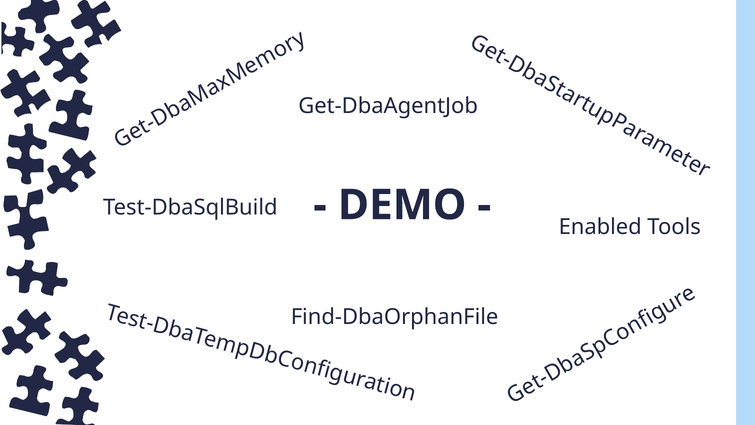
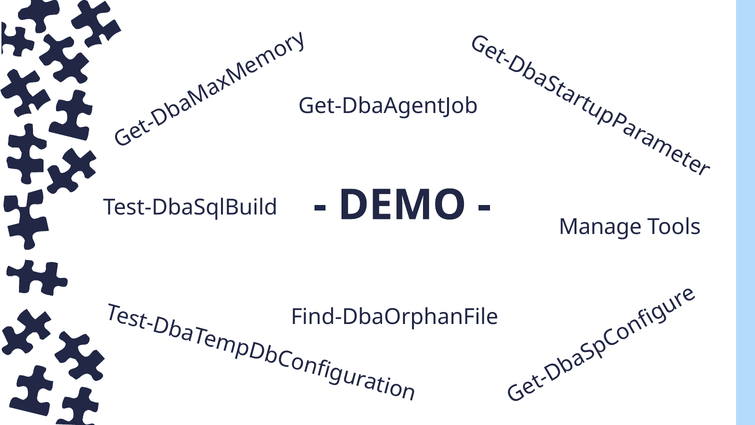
Enabled: Enabled -> Manage (600, 227)
